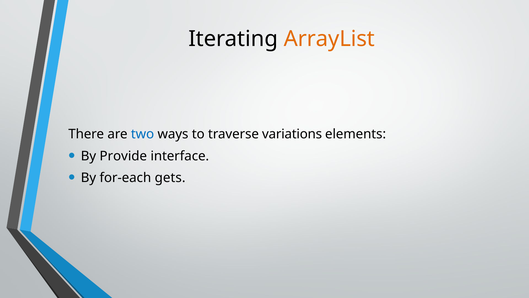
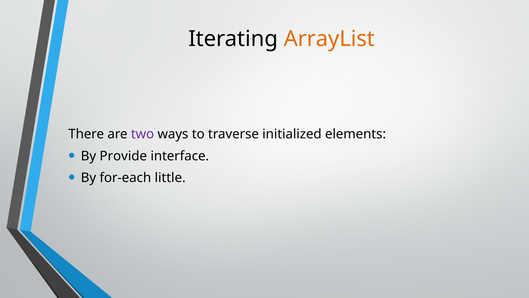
two colour: blue -> purple (143, 134)
variations: variations -> initialized (292, 134)
gets: gets -> little (170, 178)
